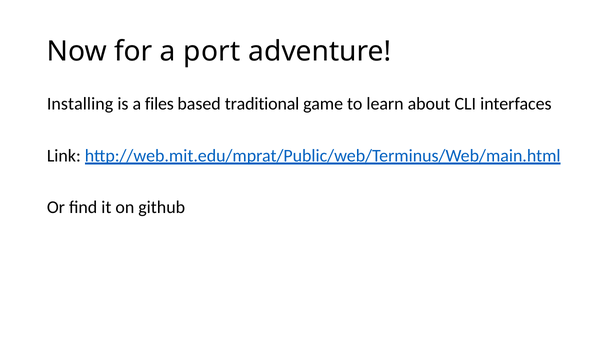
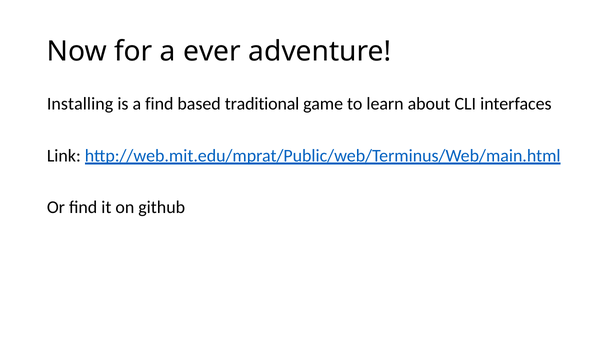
port: port -> ever (212, 52)
a files: files -> find (159, 104)
